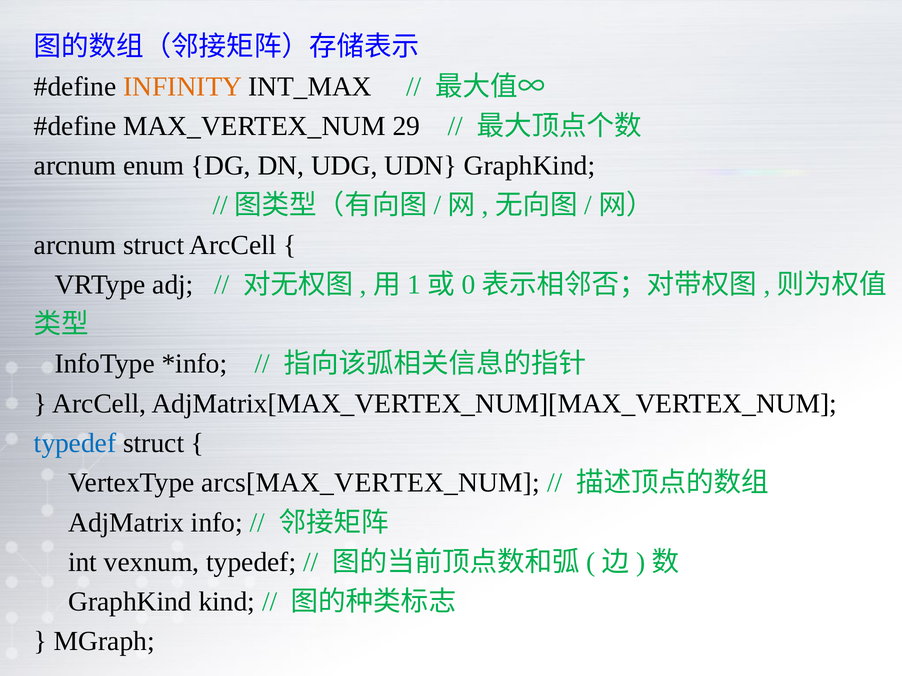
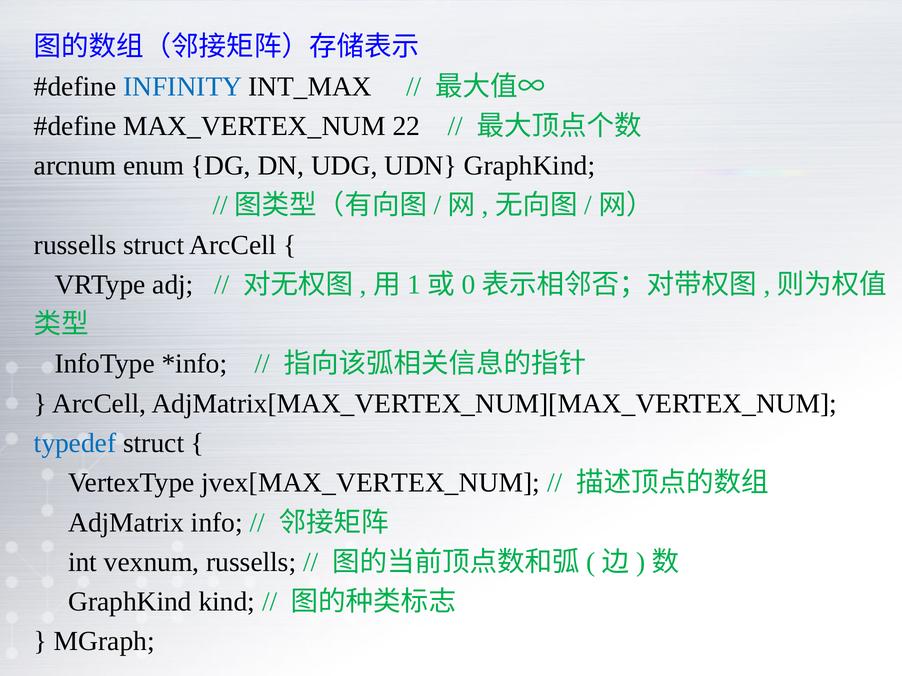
INFINITY colour: orange -> blue (183, 87)
29: 29 -> 22 (406, 126)
arcnum: arcnum -> russells (75, 245)
arcs[MAX_VERTEX_NUM: arcs[MAX_VERTEX_NUM -> jvex[MAX_VERTEX_NUM (371, 483)
vexnum typedef: typedef -> russells (251, 563)
